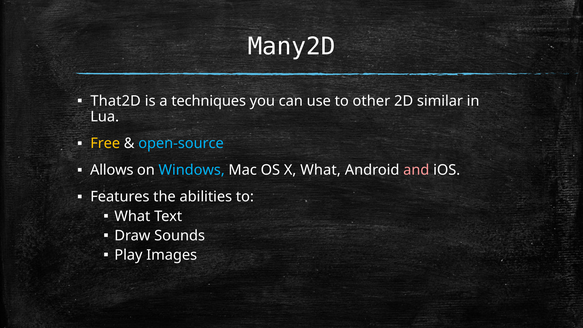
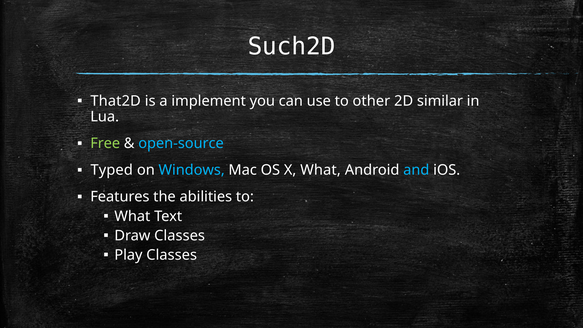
Many2D: Many2D -> Such2D (292, 46)
techniques: techniques -> implement (209, 101)
Free colour: yellow -> light green (105, 144)
Allows: Allows -> Typed (112, 170)
and colour: pink -> light blue (416, 170)
Draw Sounds: Sounds -> Classes (180, 236)
Play Images: Images -> Classes (172, 255)
